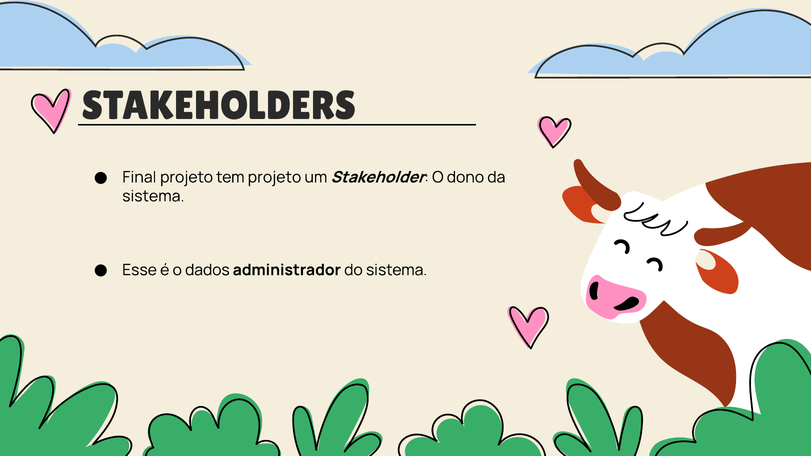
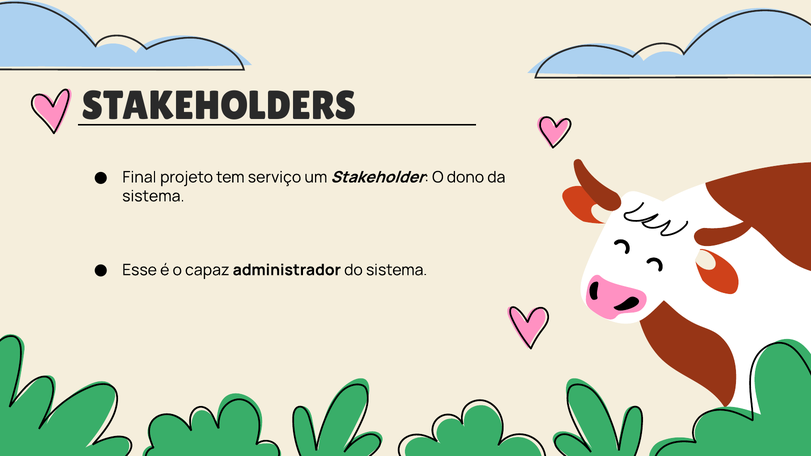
tem projeto: projeto -> serviço (275, 177)
dados: dados -> capaz (207, 270)
